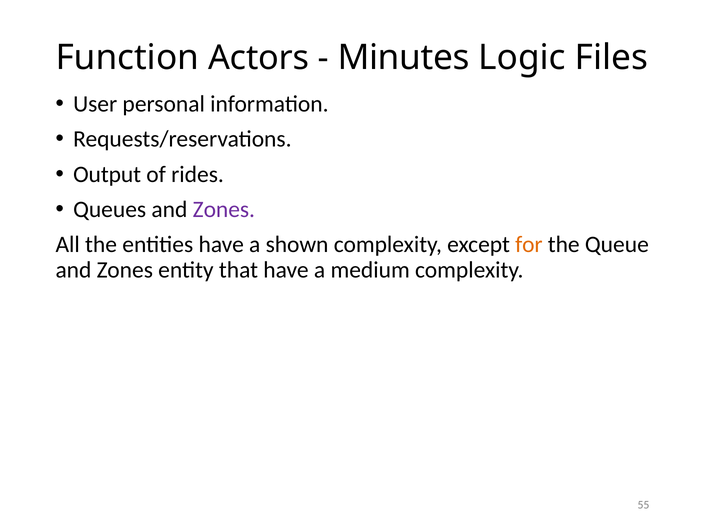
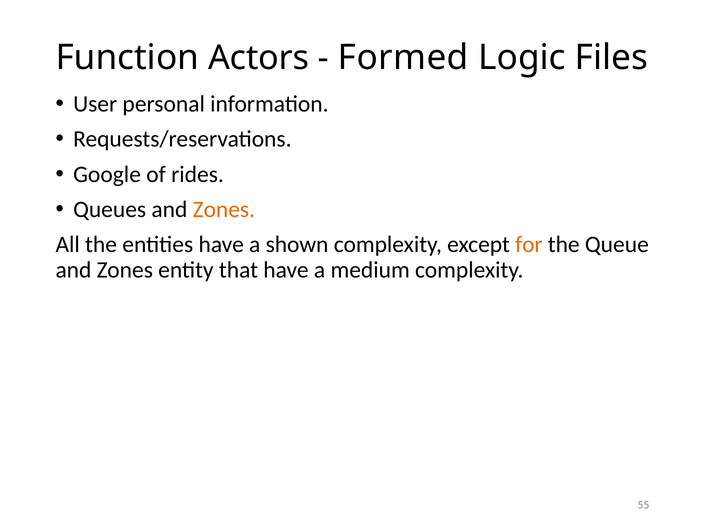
Minutes: Minutes -> Formed (403, 58)
Output: Output -> Google (107, 174)
Zones colour: purple -> orange (224, 209)
